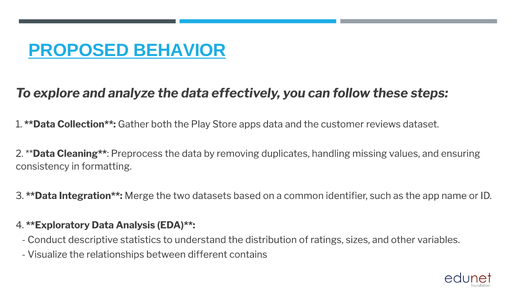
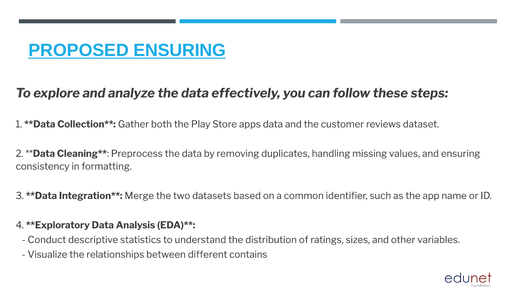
PROPOSED BEHAVIOR: BEHAVIOR -> ENSURING (180, 51)
